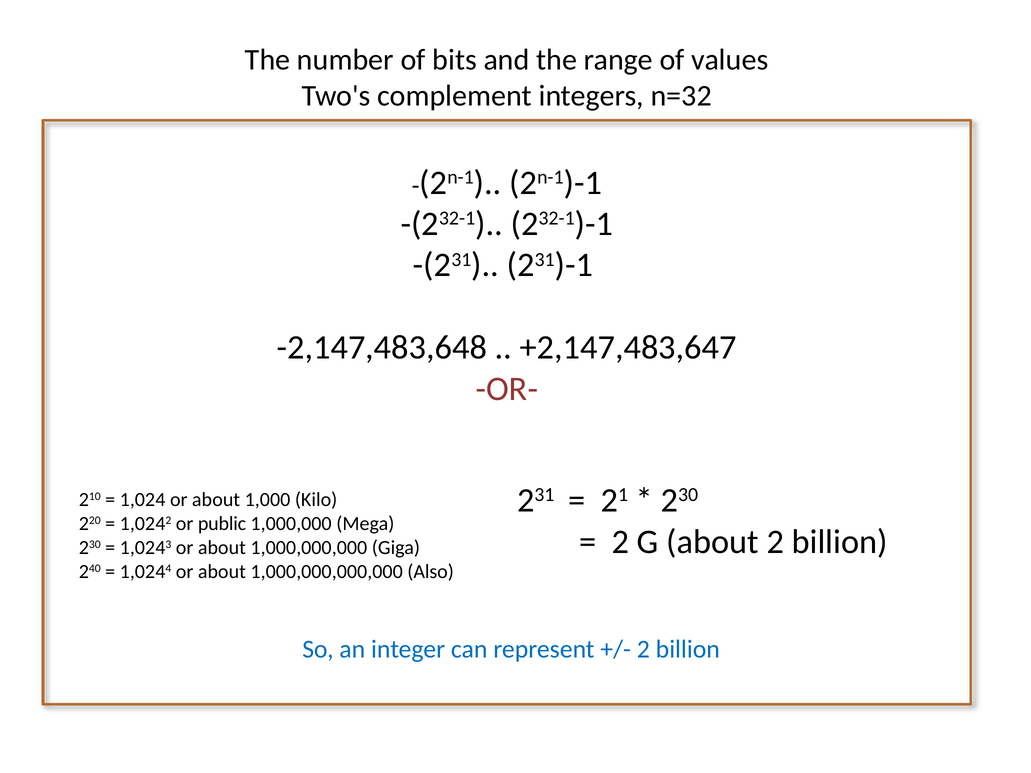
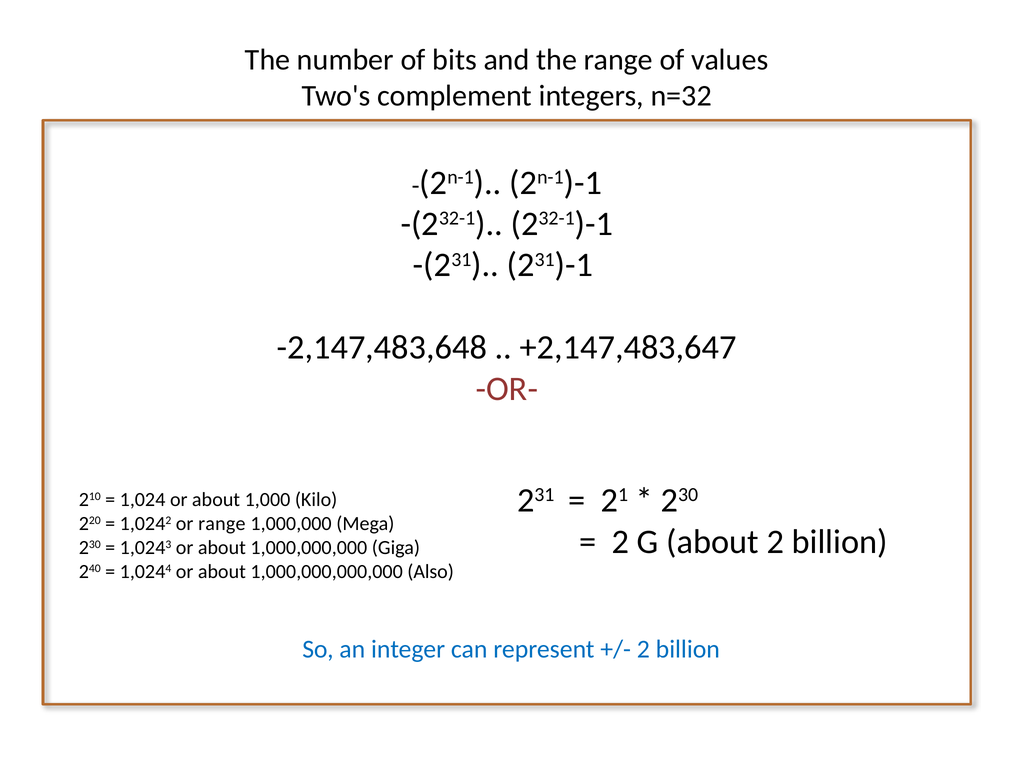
or public: public -> range (222, 524)
